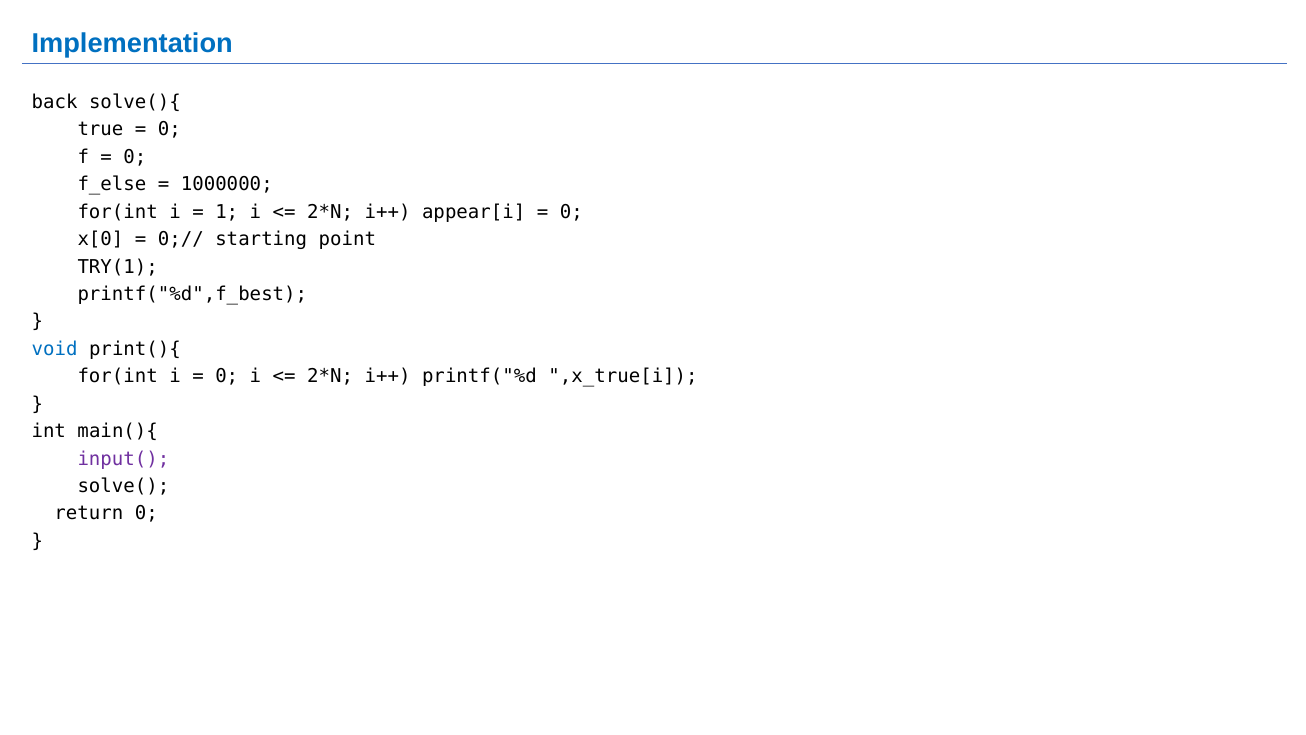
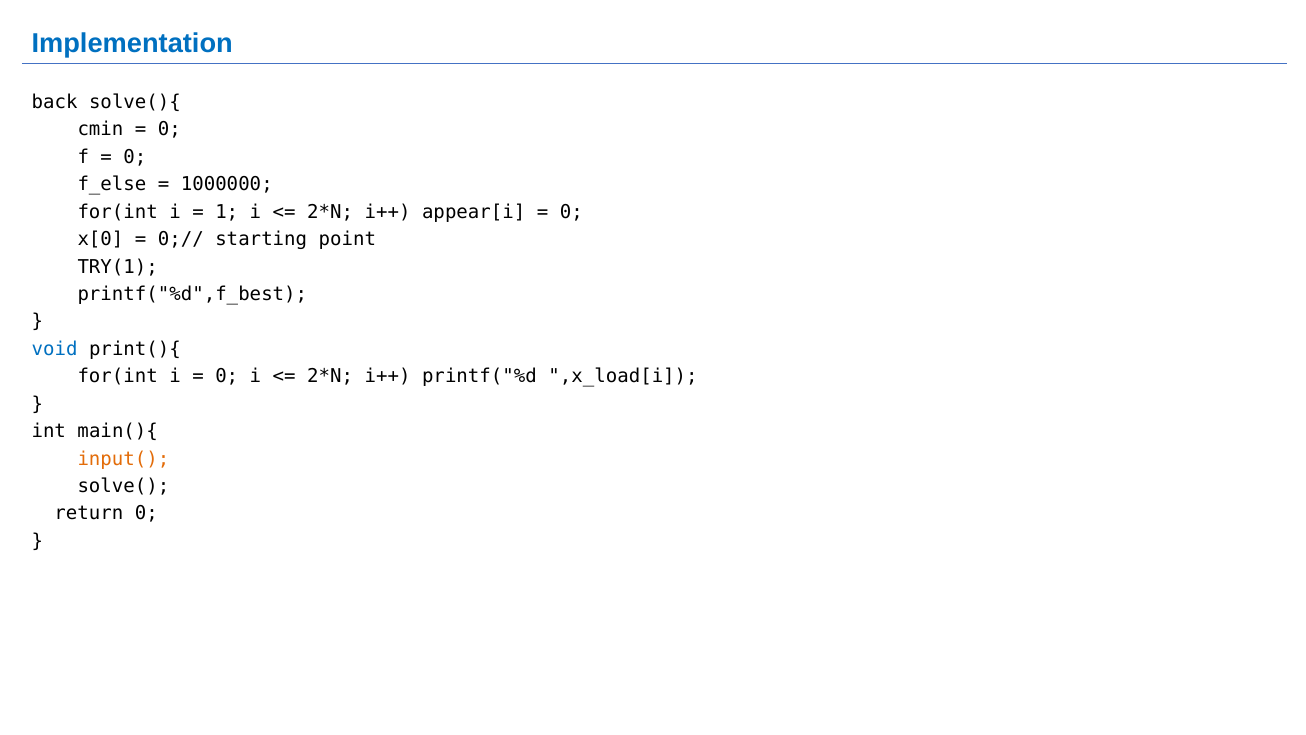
true: true -> cmin (100, 130)
,x_true[i: ,x_true[i -> ,x_load[i (623, 376)
input( colour: purple -> orange (123, 459)
